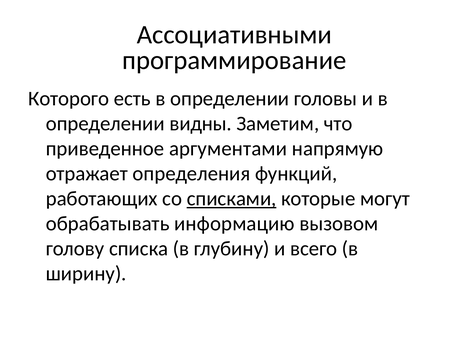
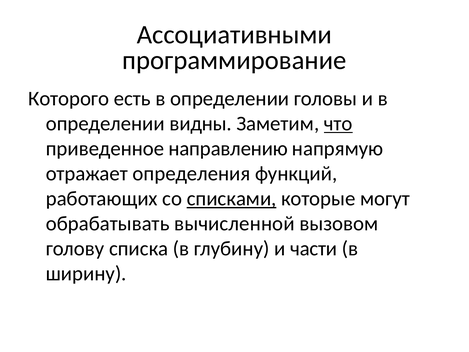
что underline: none -> present (338, 123)
аргументами: аргументами -> направлению (228, 148)
информацию: информацию -> вычисленной (234, 223)
всего: всего -> части (314, 249)
